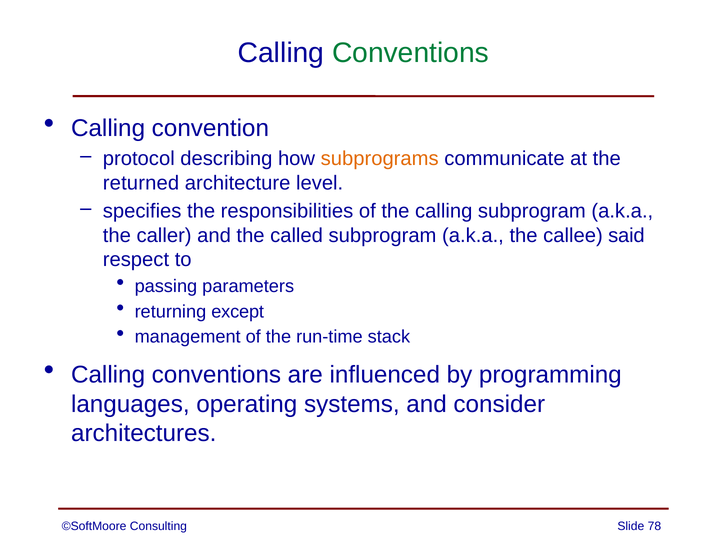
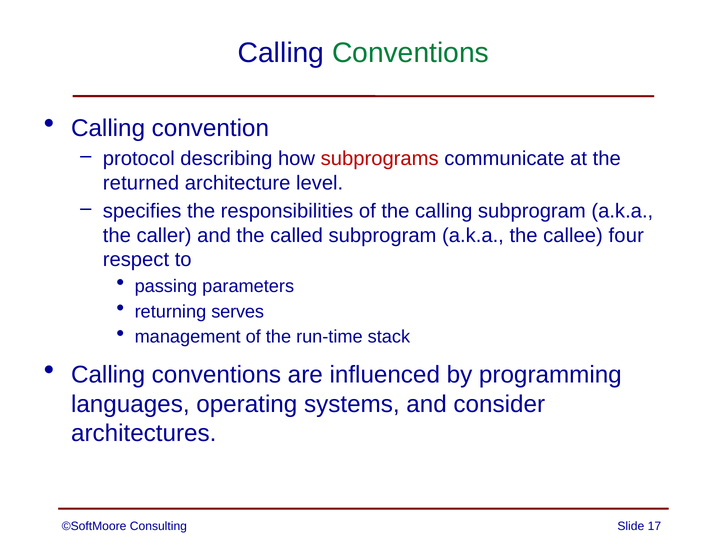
subprograms colour: orange -> red (380, 159)
said: said -> four (626, 236)
except: except -> serves (238, 312)
78: 78 -> 17 (654, 527)
